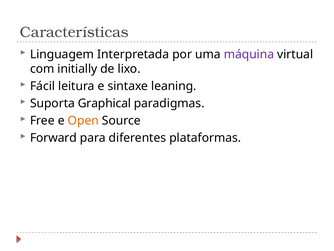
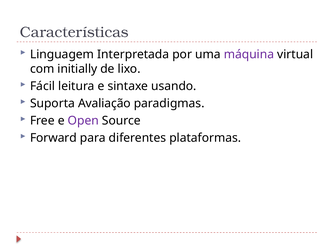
leaning: leaning -> usando (174, 86)
Graphical: Graphical -> Avaliação (104, 103)
Open colour: orange -> purple (83, 120)
